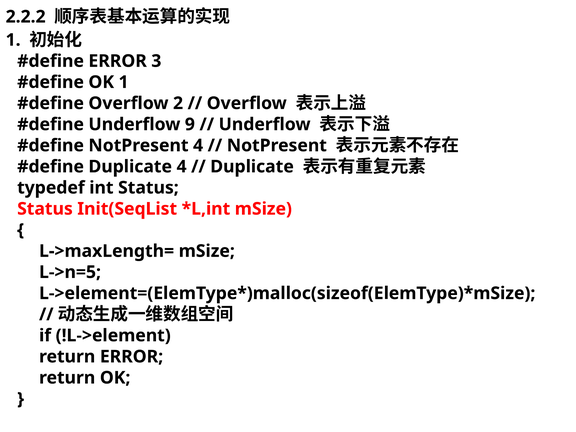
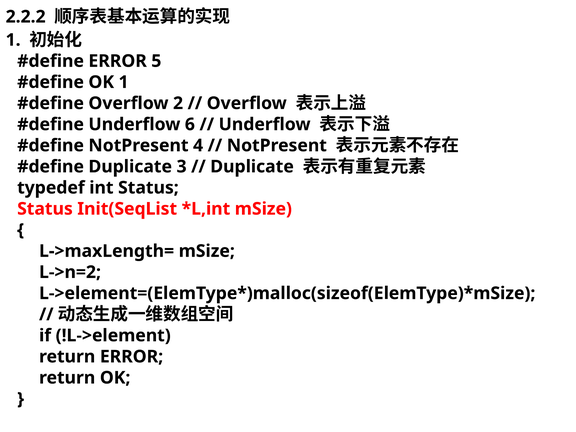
3: 3 -> 5 (156, 61)
9: 9 -> 6 (190, 124)
Duplicate 4: 4 -> 3 (182, 167)
L->n=5: L->n=5 -> L->n=2 (70, 272)
